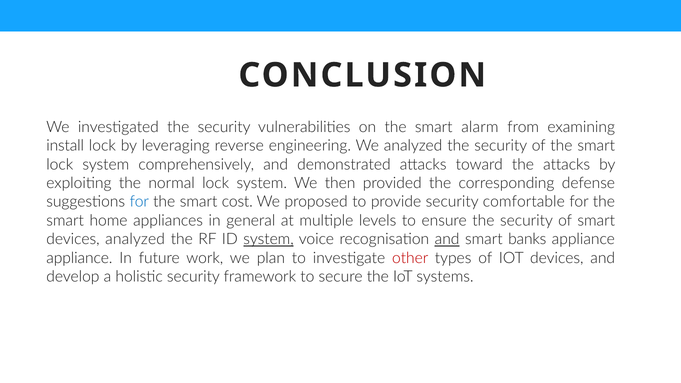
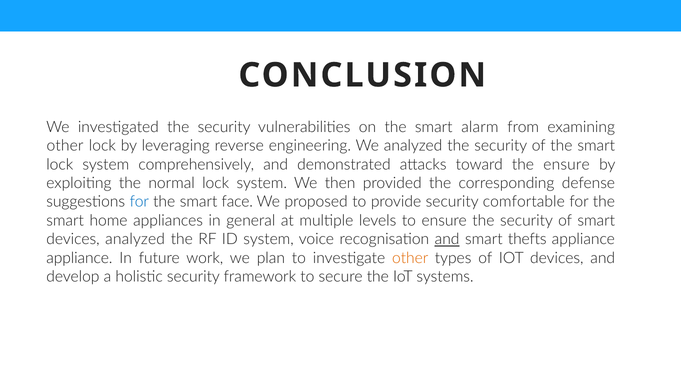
install: install -> other (65, 146)
the attacks: attacks -> ensure (567, 164)
cost: cost -> face (237, 202)
system underline: present -> none (269, 239)
banks: banks -> thefts (527, 239)
other colour: red -> orange (410, 258)
